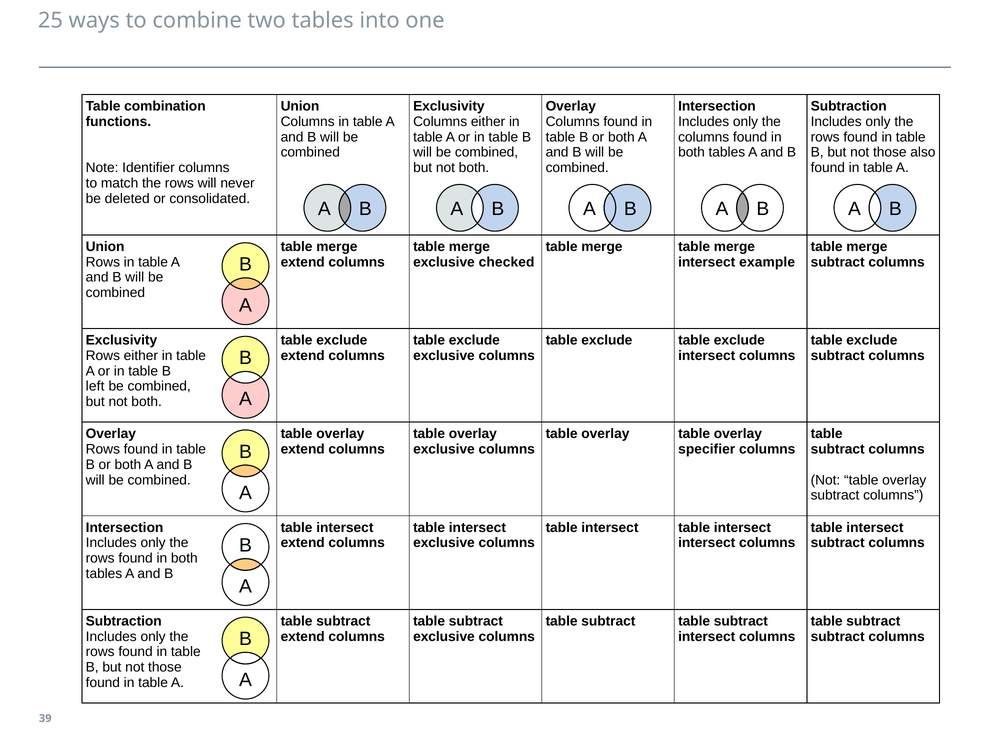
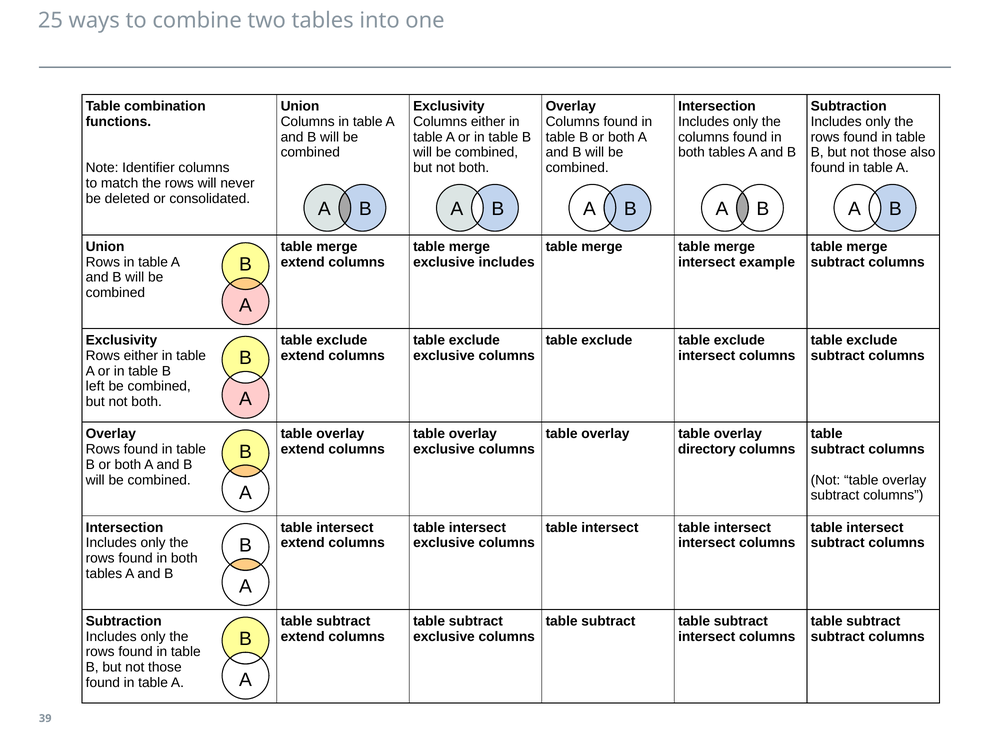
exclusive checked: checked -> includes (507, 262)
specifier: specifier -> directory (707, 449)
